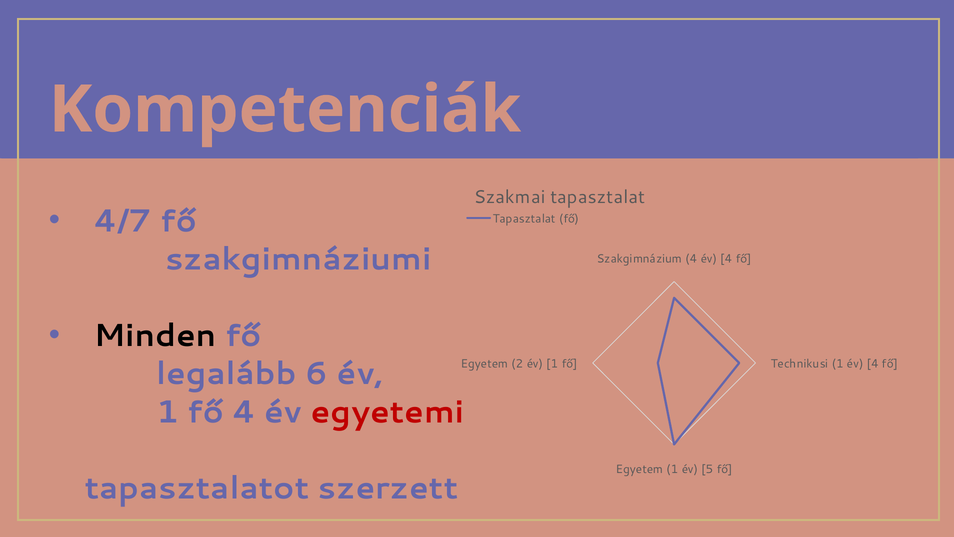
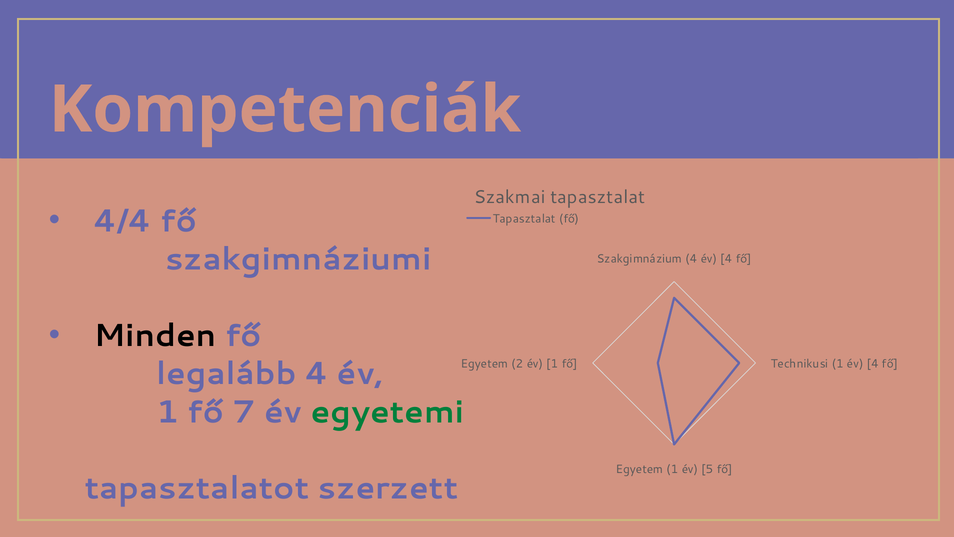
4/7: 4/7 -> 4/4 (123, 221)
legalább 6: 6 -> 4 (317, 374)
fő 4: 4 -> 7 (244, 412)
egyetemi colour: red -> green (387, 412)
